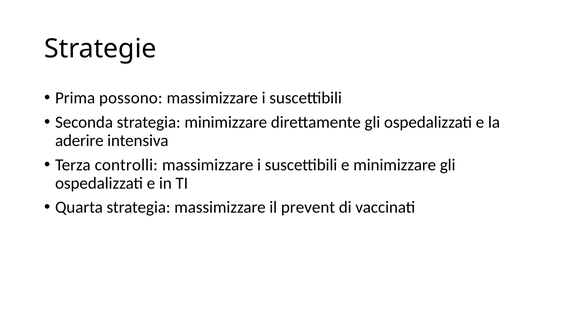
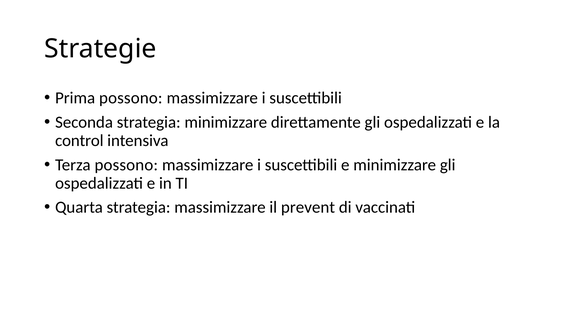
aderire: aderire -> control (79, 141)
Terza controlli: controlli -> possono (126, 165)
